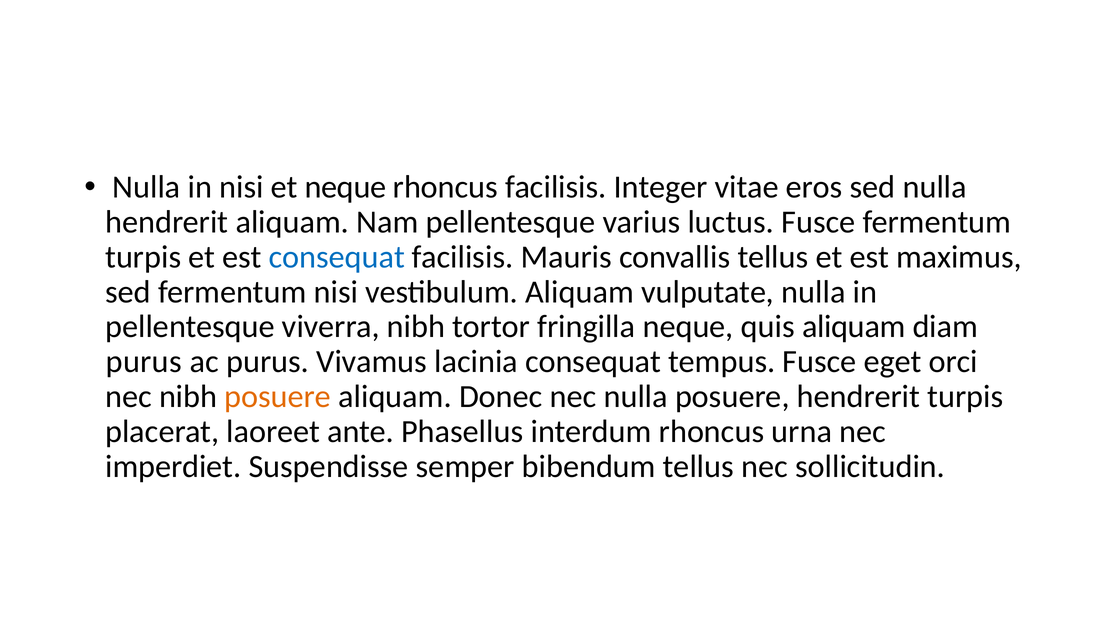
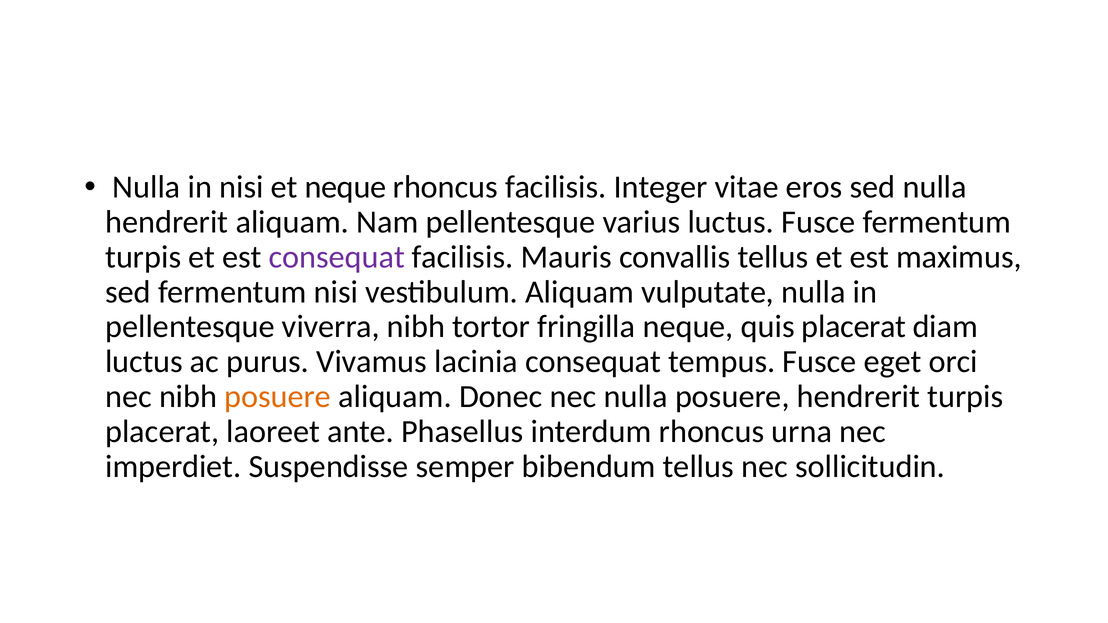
consequat colour: blue -> purple (337, 257)
quis aliquam: aliquam -> placerat (854, 327)
purus: purus -> luctus (144, 362)
